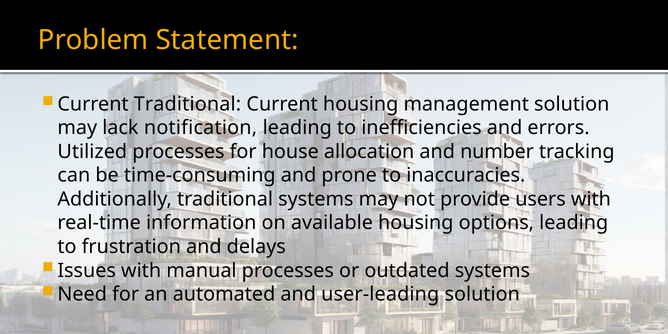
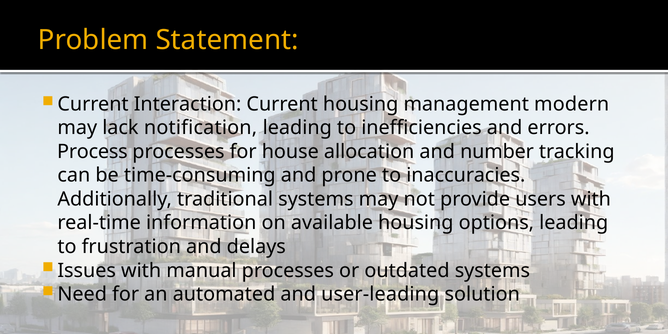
Current Traditional: Traditional -> Interaction (188, 104)
management solution: solution -> modern (572, 104)
Utilized: Utilized -> Process (92, 152)
